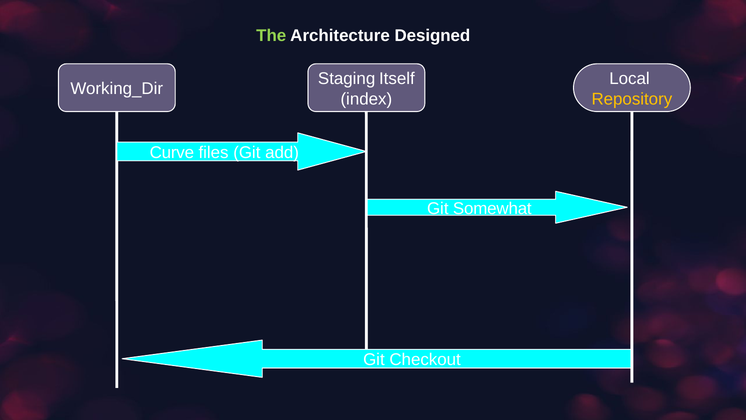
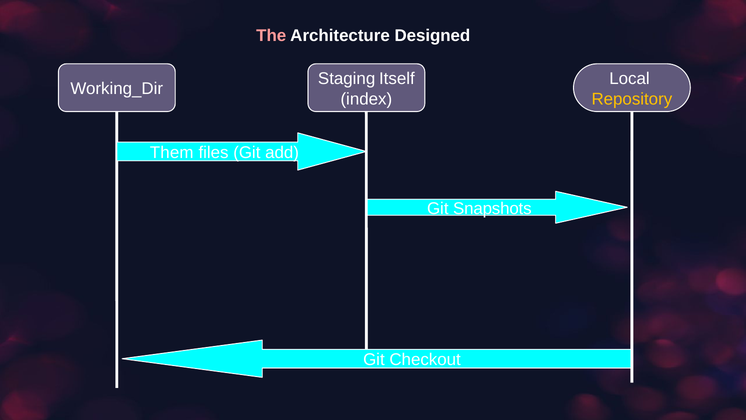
The colour: light green -> pink (271, 36)
Curve: Curve -> Them (172, 153)
Somewhat: Somewhat -> Snapshots (492, 208)
